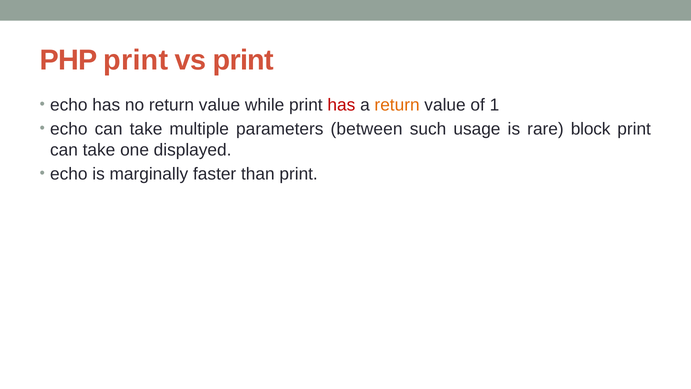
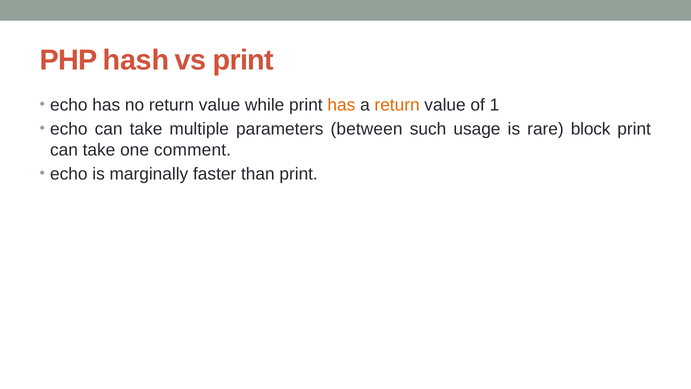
PHP print: print -> hash (136, 60)
has colour: red -> orange (341, 105)
displayed: displayed -> comment (193, 150)
